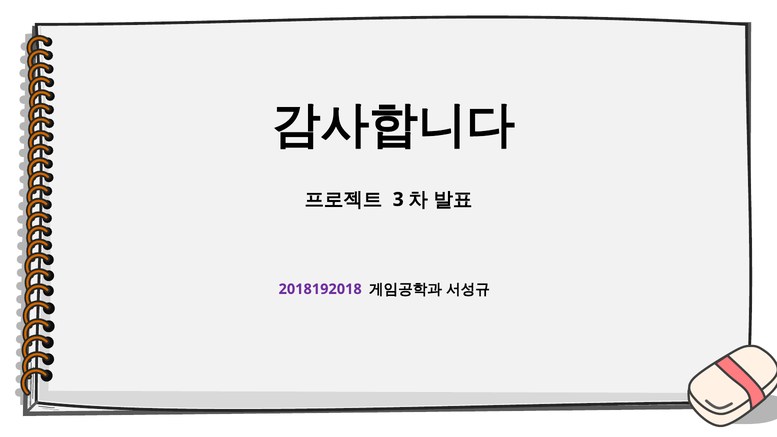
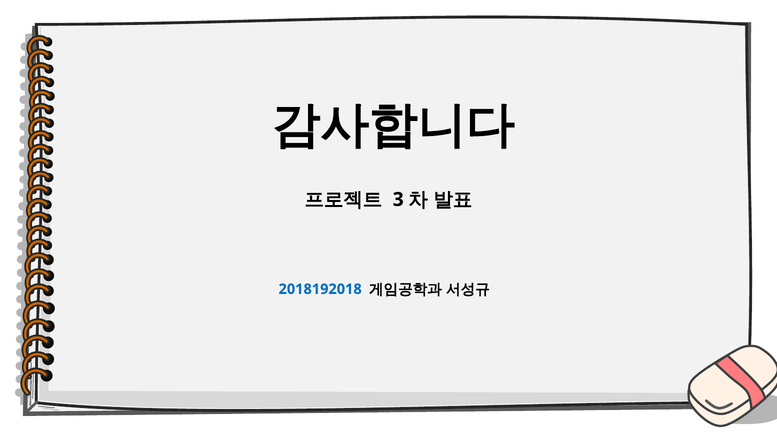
2018192018 colour: purple -> blue (320, 289)
